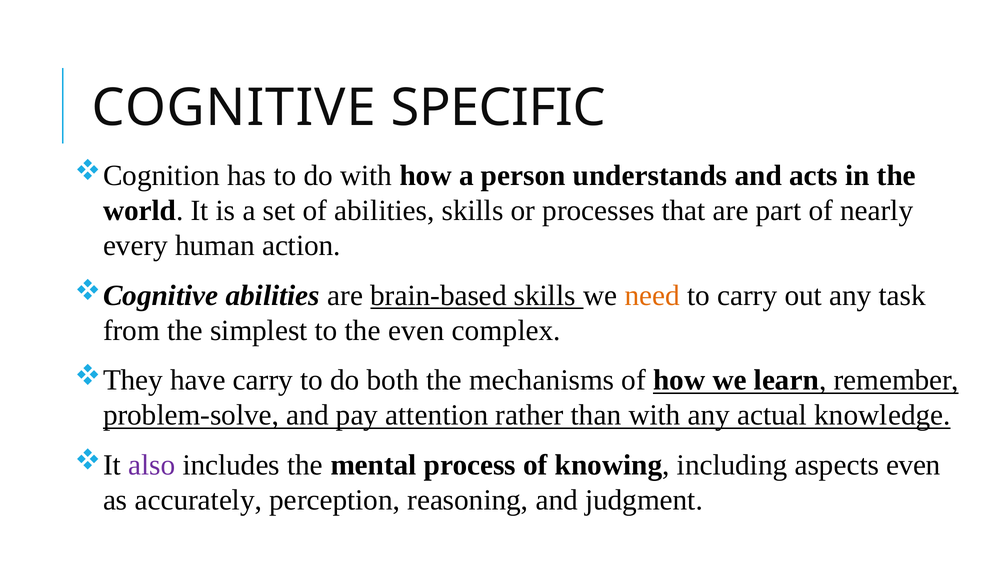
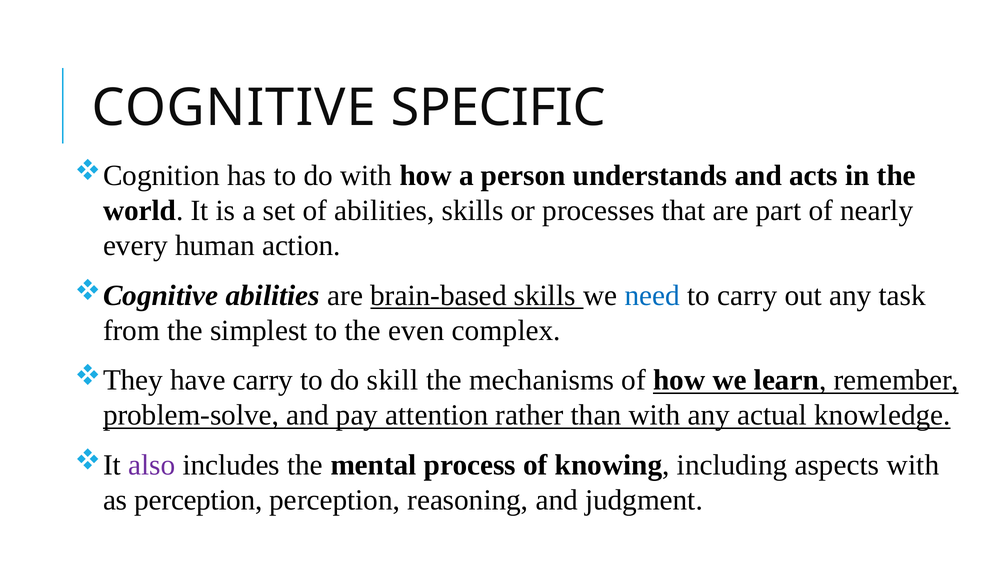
need colour: orange -> blue (652, 296)
both: both -> skill (393, 380)
aspects even: even -> with (913, 465)
as accurately: accurately -> perception (198, 500)
